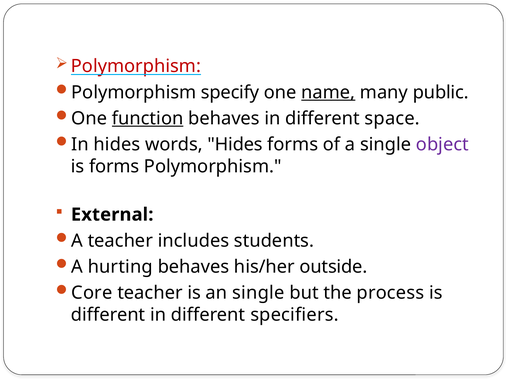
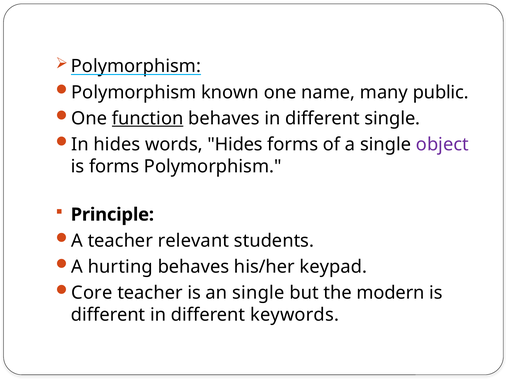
Polymorphism colour: red -> black (136, 66)
specify: specify -> known (230, 92)
name underline: present -> none (328, 92)
different space: space -> single (392, 118)
External: External -> Principle (112, 215)
includes: includes -> relevant (193, 241)
outside: outside -> keypad (333, 267)
process: process -> modern (391, 293)
specifiers: specifiers -> keywords (294, 315)
